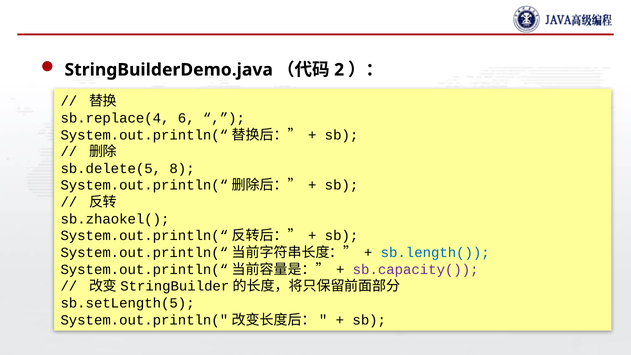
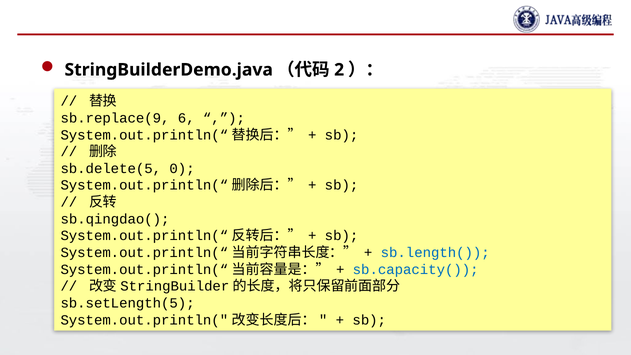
sb.replace(4: sb.replace(4 -> sb.replace(9 (115, 118)
8: 8 -> 0 (182, 169)
sb.zhaokel(: sb.zhaokel( -> sb.qingdao( (115, 219)
sb.capacity( colour: purple -> blue (416, 269)
